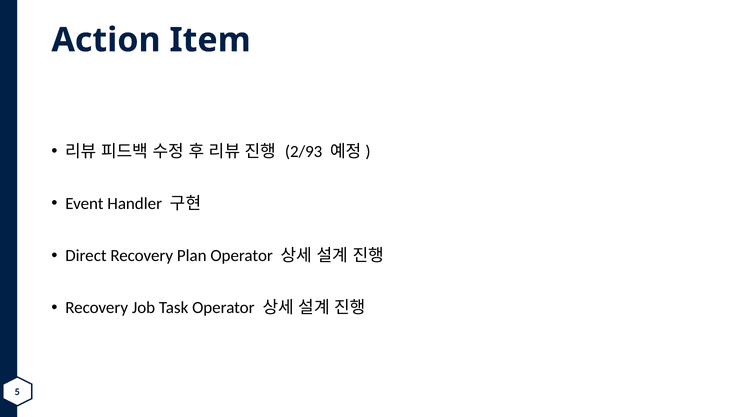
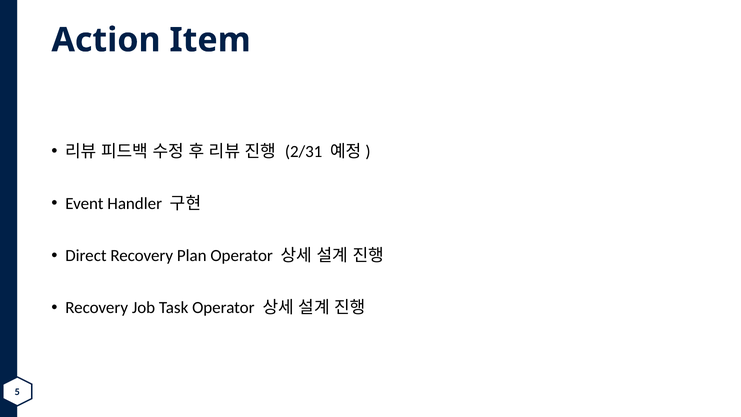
2/93: 2/93 -> 2/31 (304, 151)
